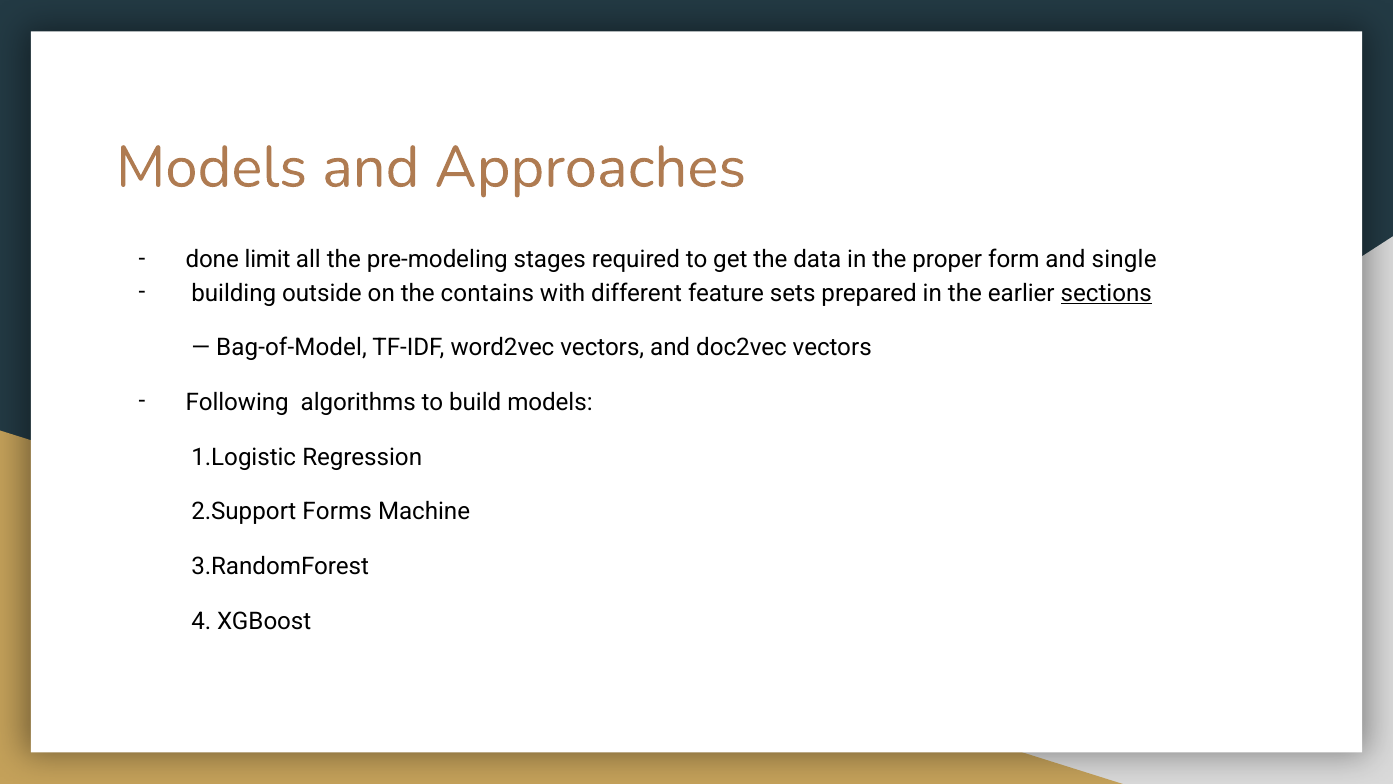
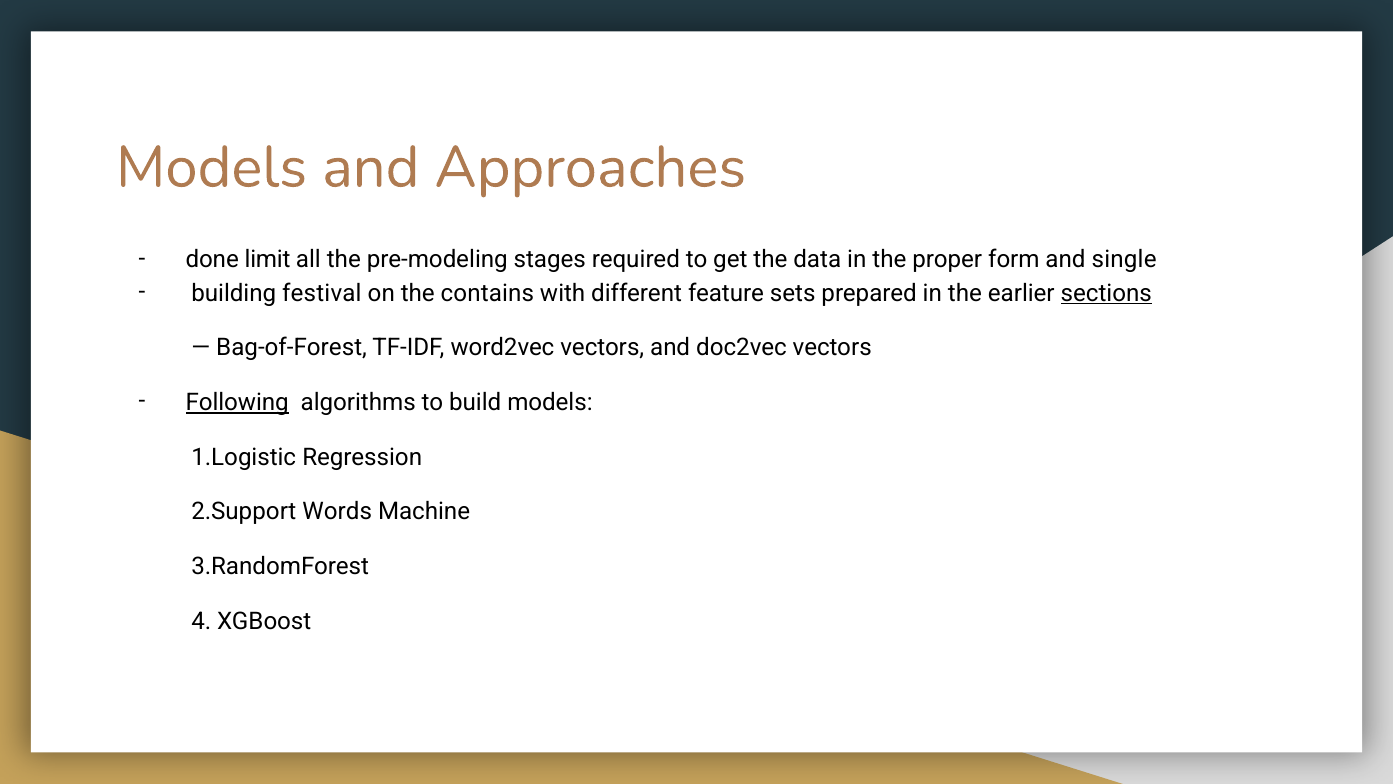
outside: outside -> festival (322, 293)
Bag-of-Model: Bag-of-Model -> Bag-of-Forest (292, 348)
Following underline: none -> present (237, 402)
Forms: Forms -> Words (337, 512)
